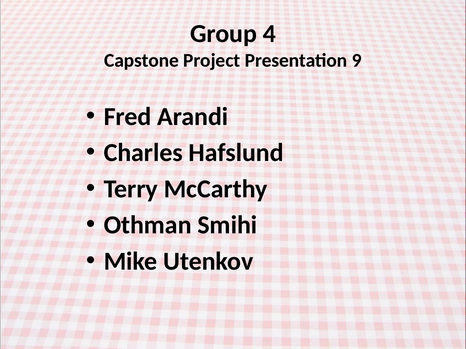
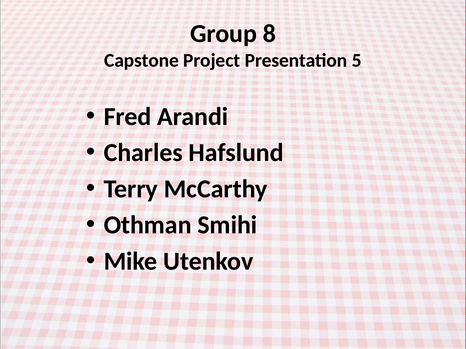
4: 4 -> 8 (269, 34)
9: 9 -> 5 (357, 60)
